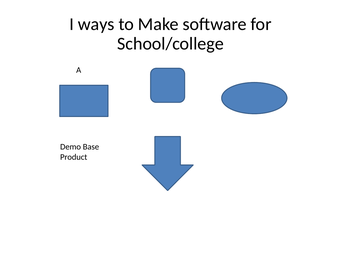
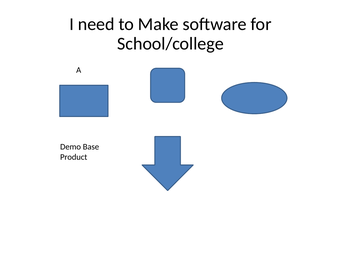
ways: ways -> need (96, 24)
